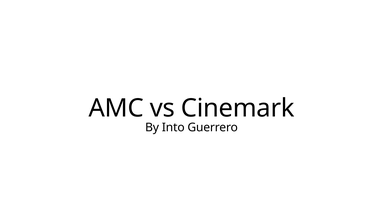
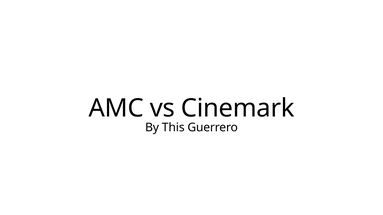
Into: Into -> This (173, 128)
